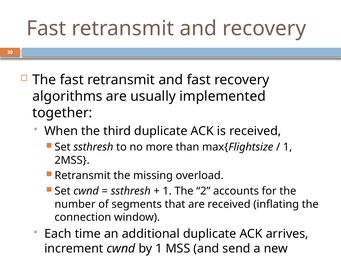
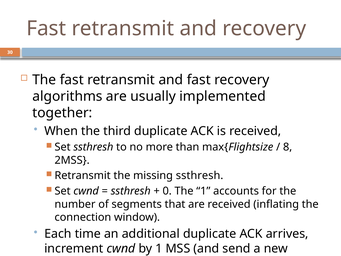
1: 1 -> 8 (288, 147)
missing overload: overload -> ssthresh (200, 175)
1: 1 -> 0 (167, 191)
The 2: 2 -> 1 (203, 191)
